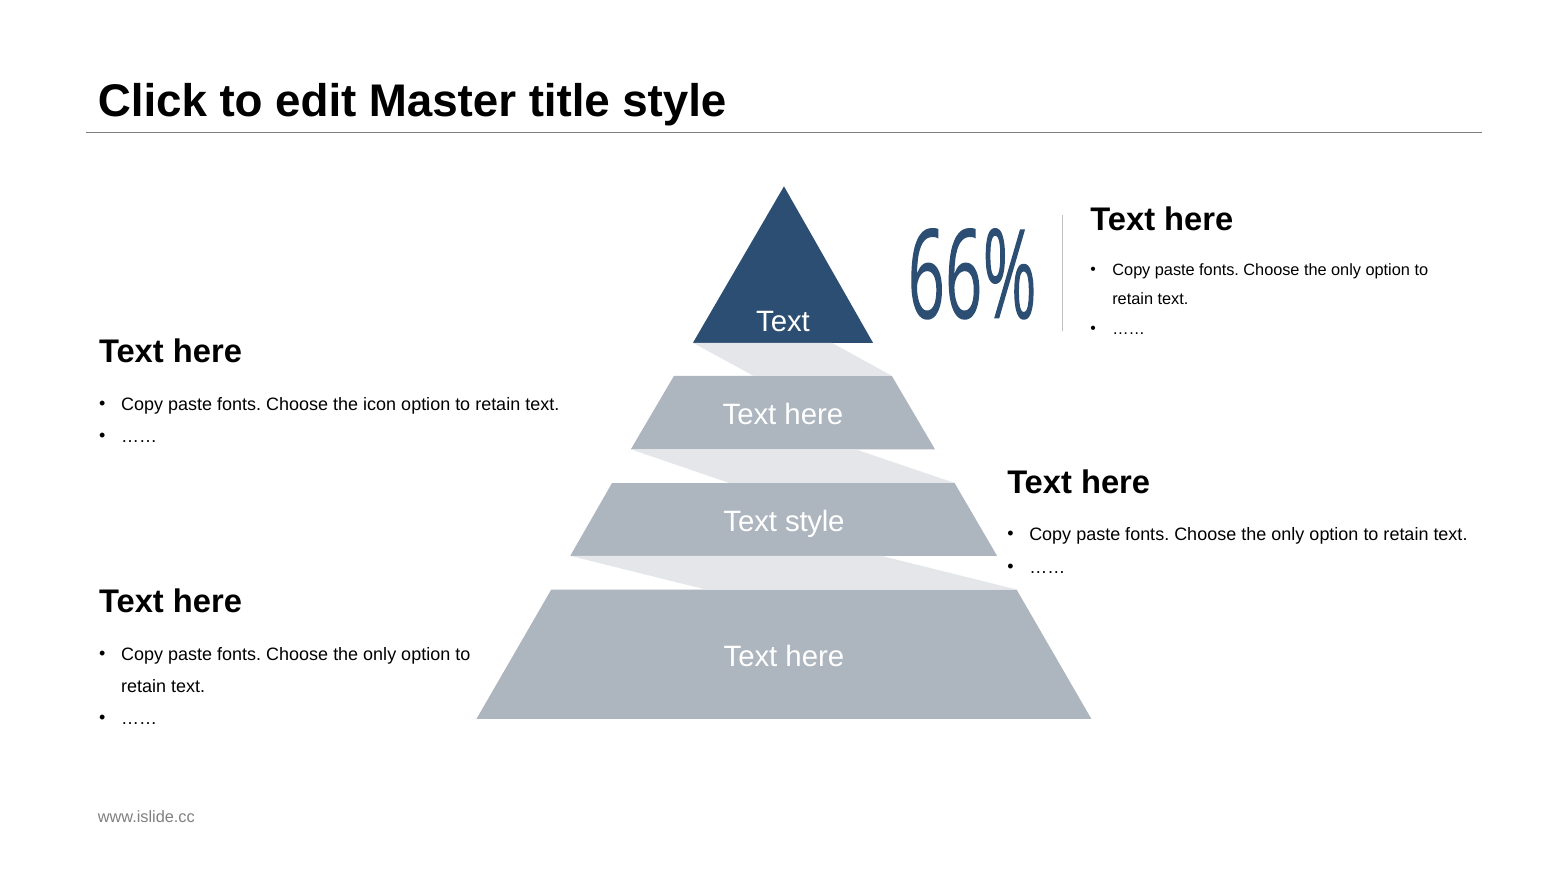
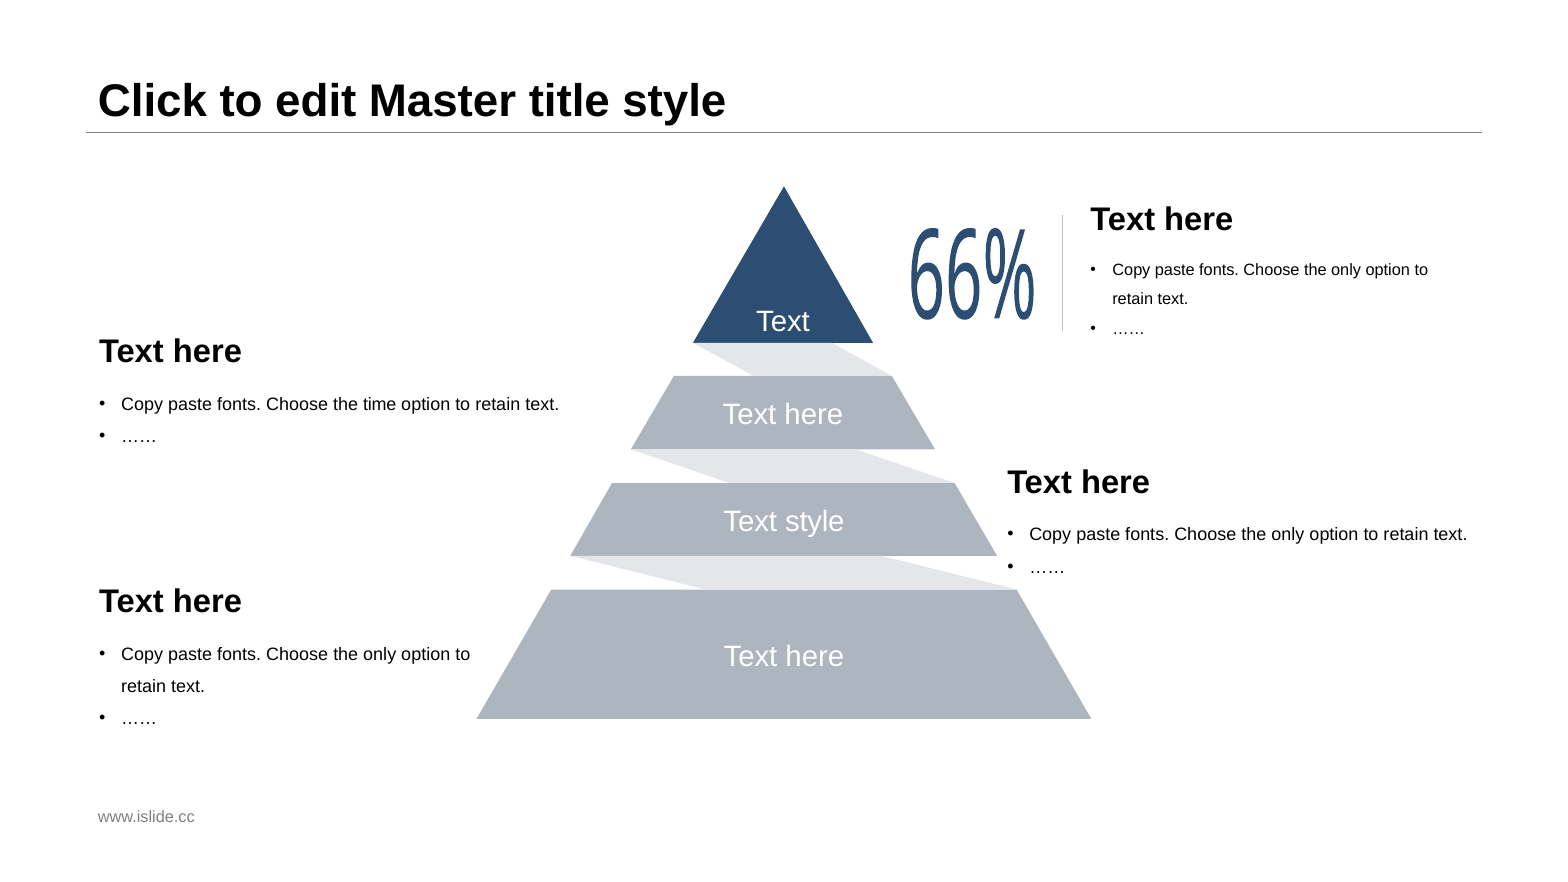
icon: icon -> time (380, 404)
